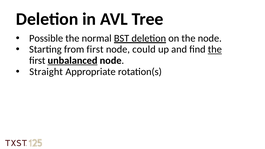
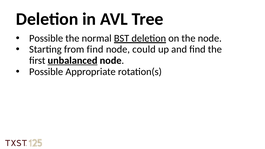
from first: first -> find (95, 49)
the underline: present -> none (215, 49)
Straight: Straight -> Possible (46, 72)
